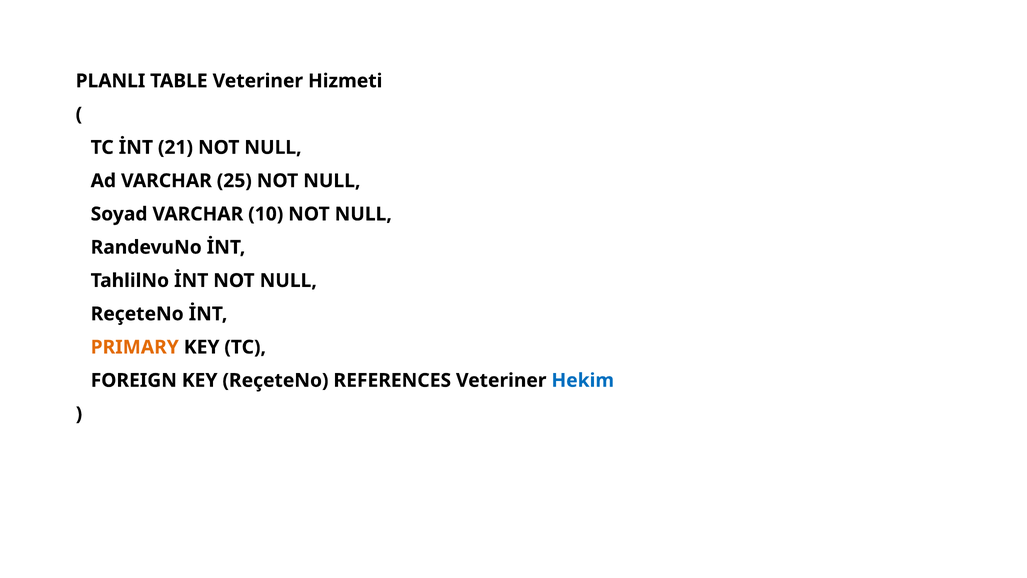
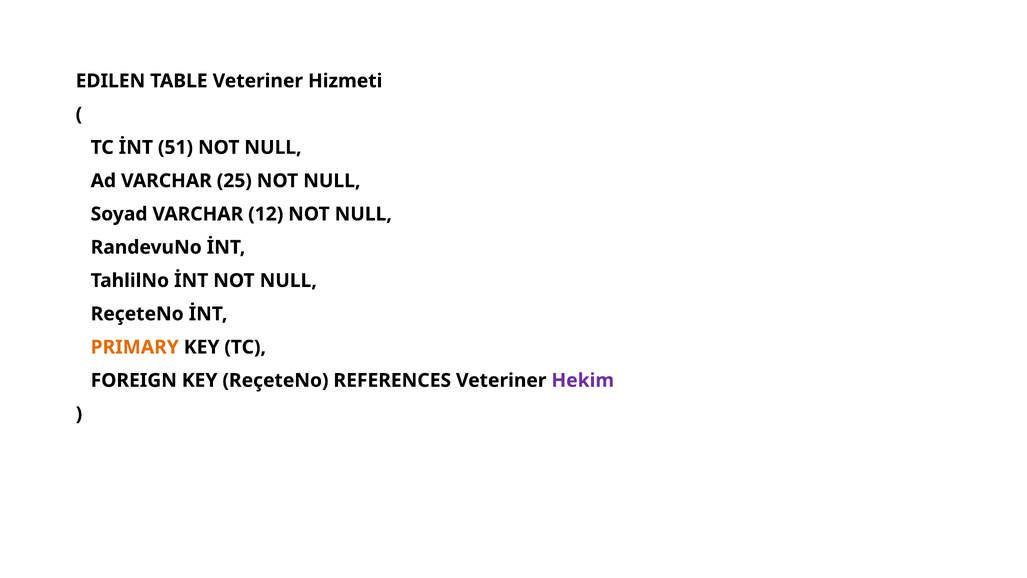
PLANLI: PLANLI -> EDILEN (110, 81)
21: 21 -> 51 (175, 147)
10: 10 -> 12 (266, 214)
Hekim colour: blue -> purple (583, 380)
